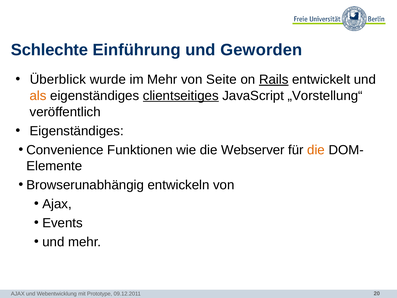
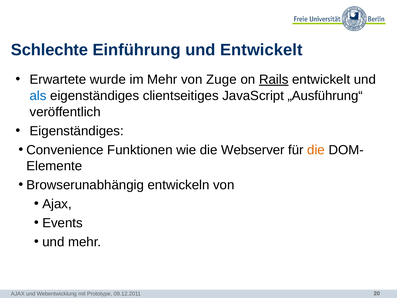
und Geworden: Geworden -> Entwickelt (261, 50)
Überblick: Überblick -> Erwartete (58, 79)
Seite: Seite -> Zuge (221, 79)
als colour: orange -> blue (38, 96)
clientseitiges underline: present -> none (181, 96)
„Vorstellung“: „Vorstellung“ -> „Ausführung“ (325, 96)
